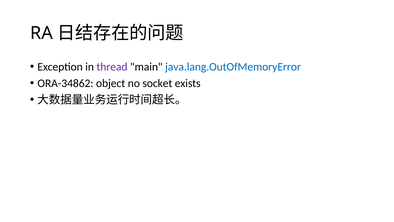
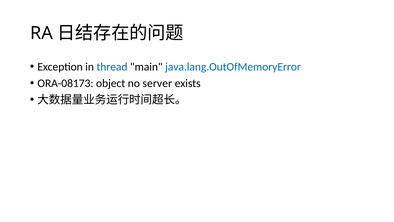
thread colour: purple -> blue (112, 67)
ORA-34862: ORA-34862 -> ORA-08173 (65, 83)
socket: socket -> server (157, 83)
